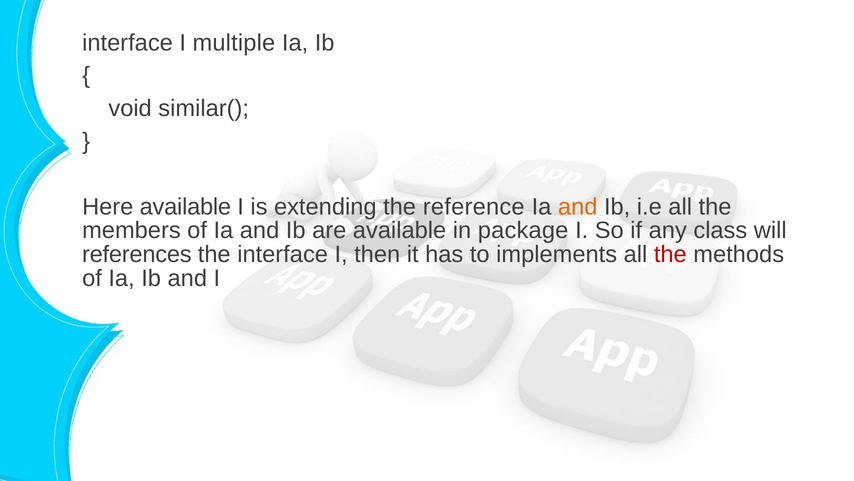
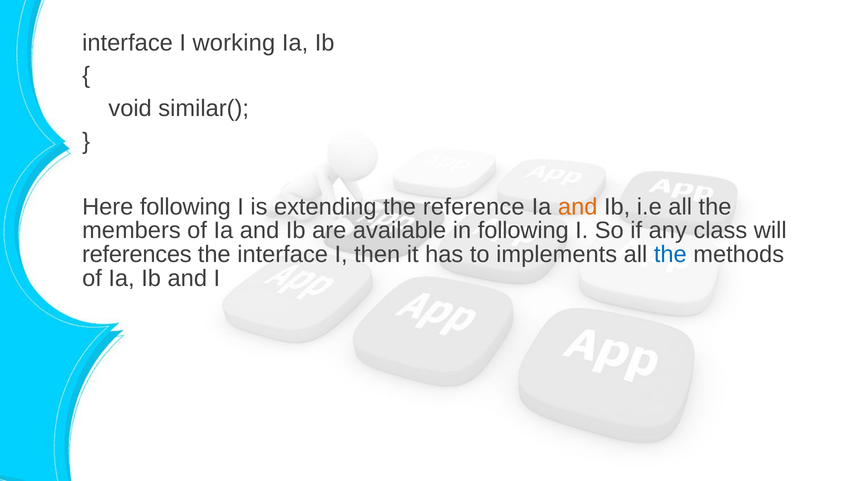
multiple: multiple -> working (234, 43)
Here available: available -> following (185, 206)
in package: package -> following (523, 230)
the colour: red -> blue (670, 254)
